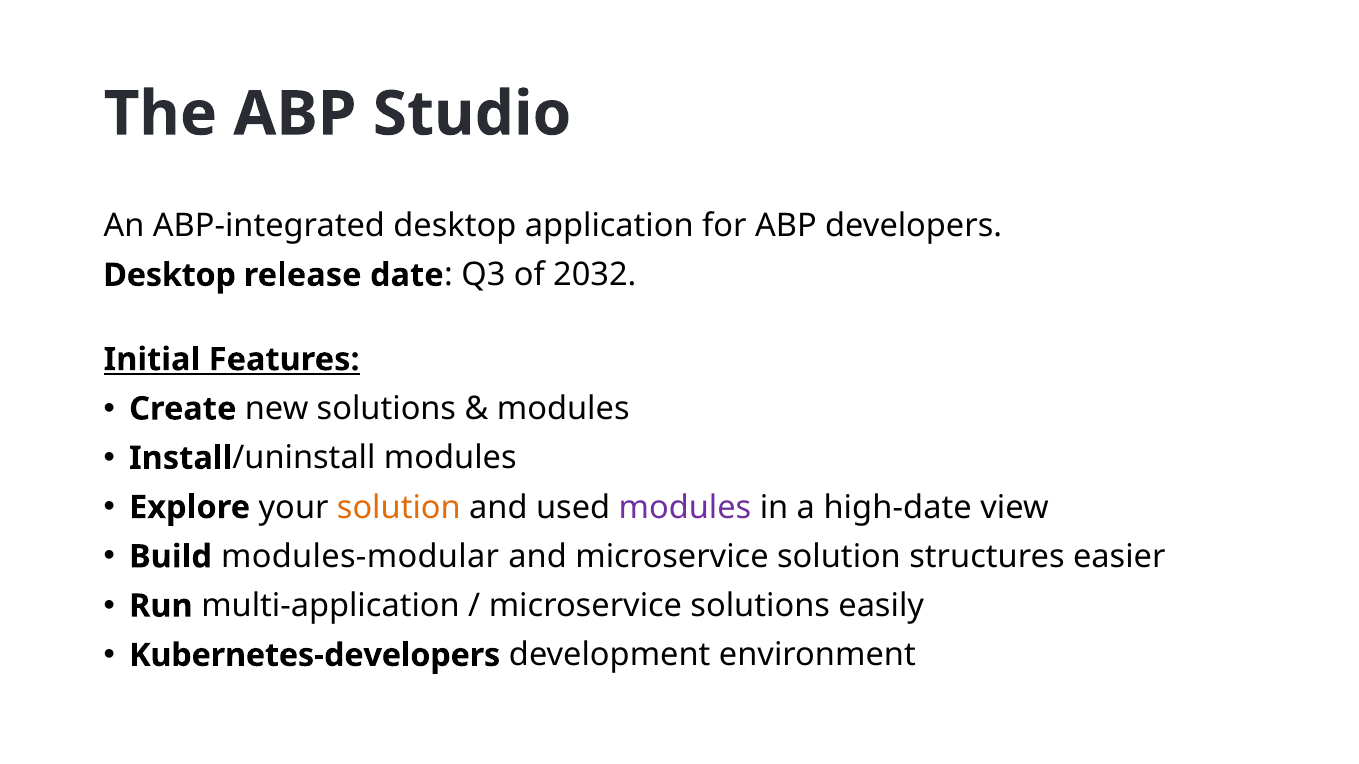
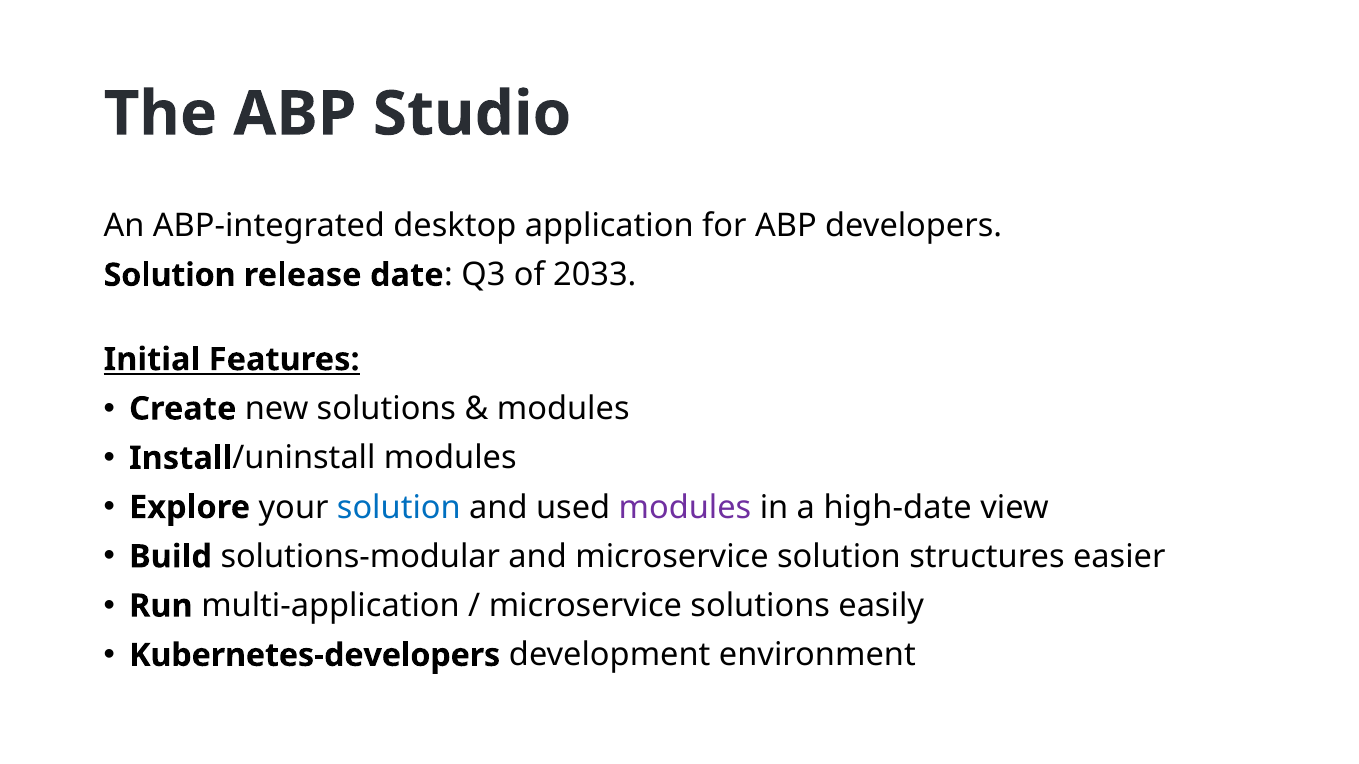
Desktop: Desktop -> Solution (170, 275)
2032: 2032 -> 2033 (595, 275)
solution colour: orange -> blue (399, 508)
modules-modular: modules-modular -> solutions-modular (360, 557)
